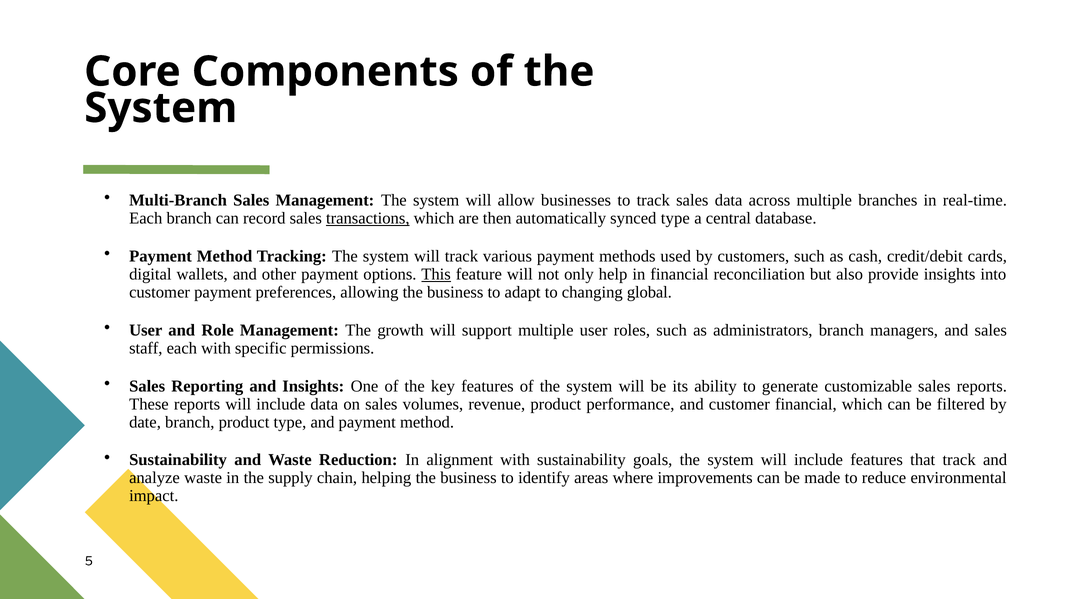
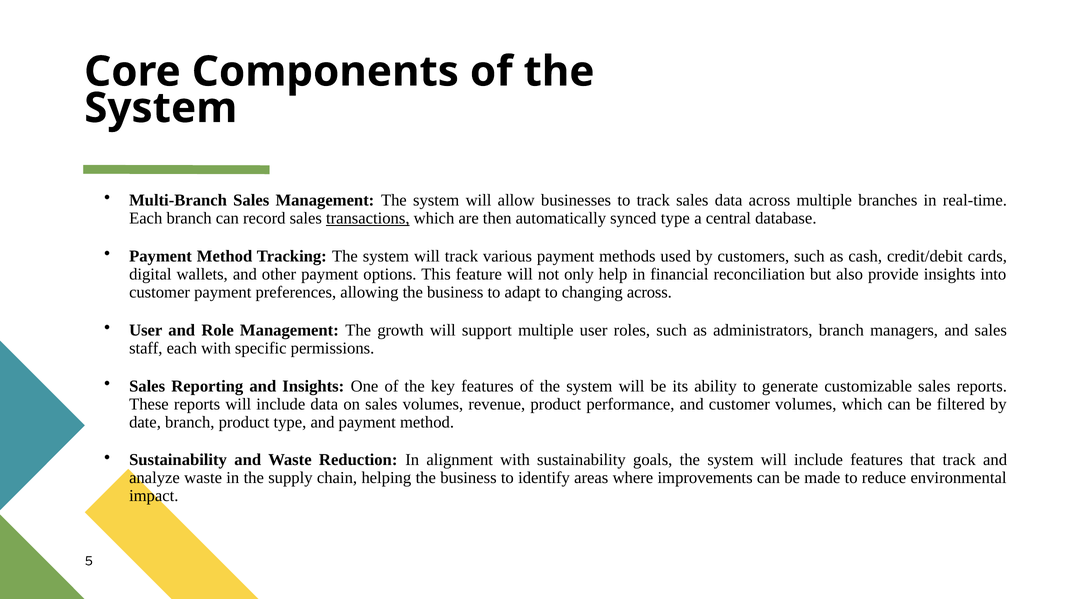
This underline: present -> none (436, 274)
changing global: global -> across (649, 292)
customer financial: financial -> volumes (806, 404)
